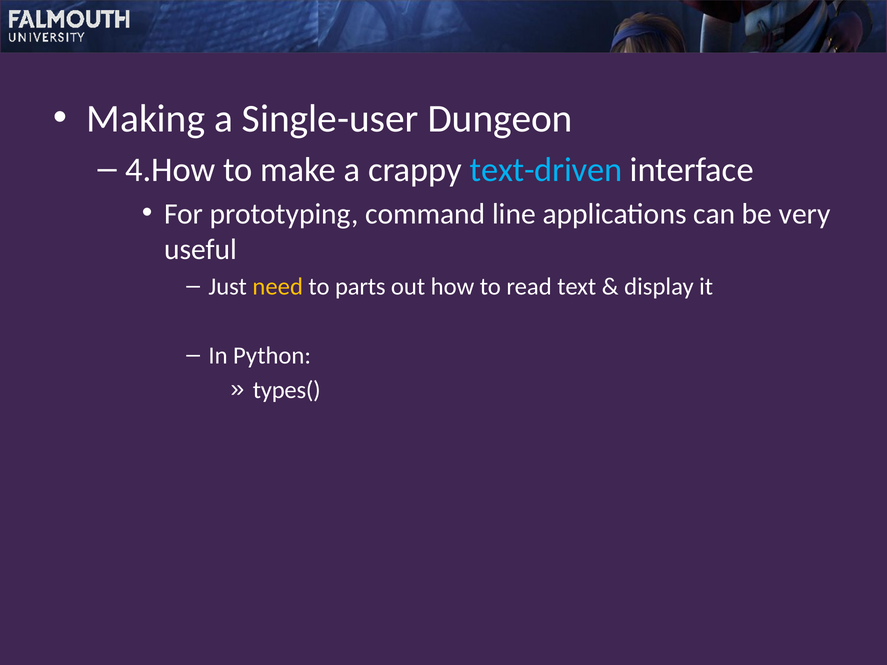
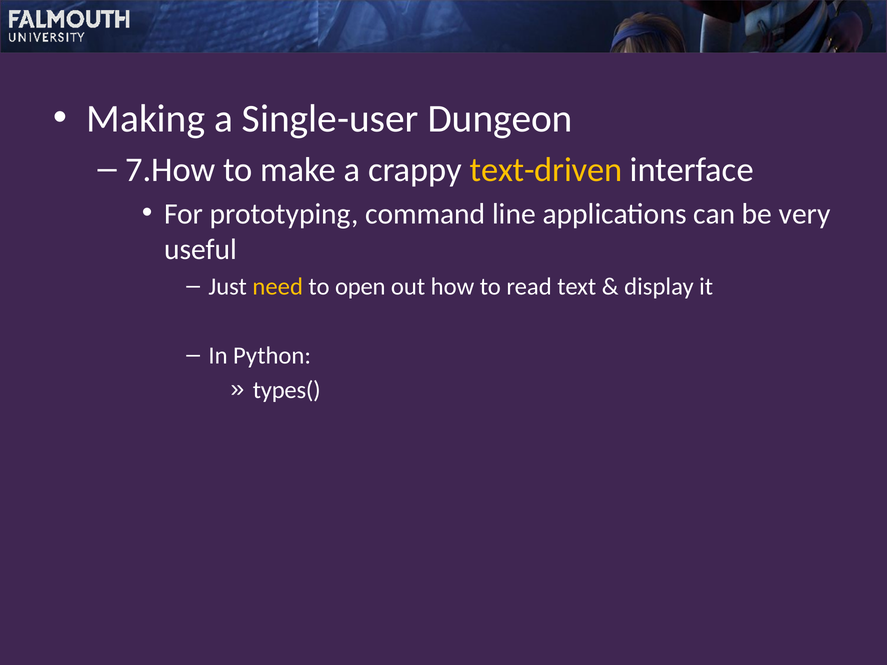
4.How: 4.How -> 7.How (170, 170)
text-driven colour: light blue -> yellow (546, 170)
parts: parts -> open (360, 286)
